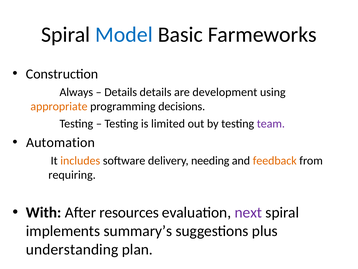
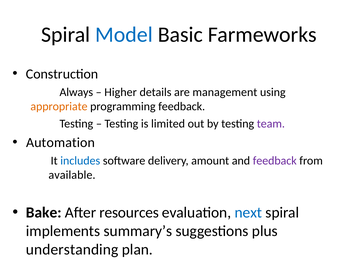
Details: Details -> Higher (121, 92)
development: development -> management (225, 92)
programming decisions: decisions -> feedback (182, 106)
includes colour: orange -> blue (80, 160)
needing: needing -> amount (210, 160)
feedback colour: orange -> purple (275, 160)
requiring: requiring -> available (72, 175)
With: With -> Bake (44, 212)
next colour: purple -> blue (248, 212)
